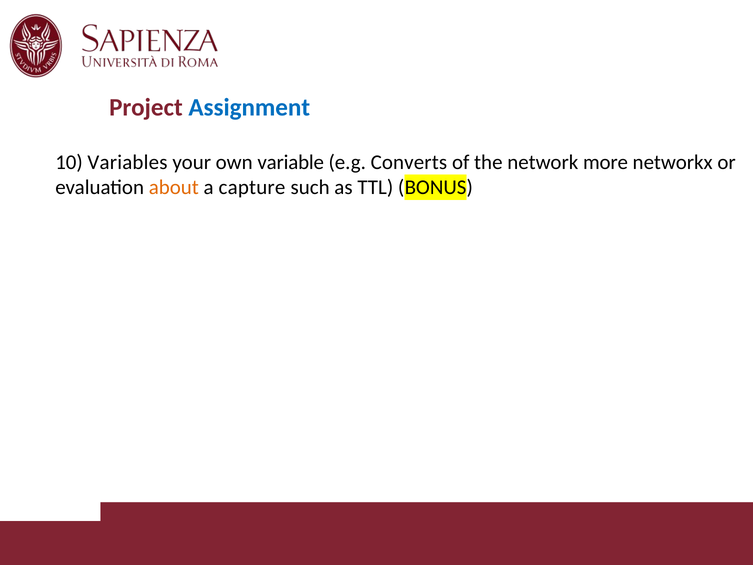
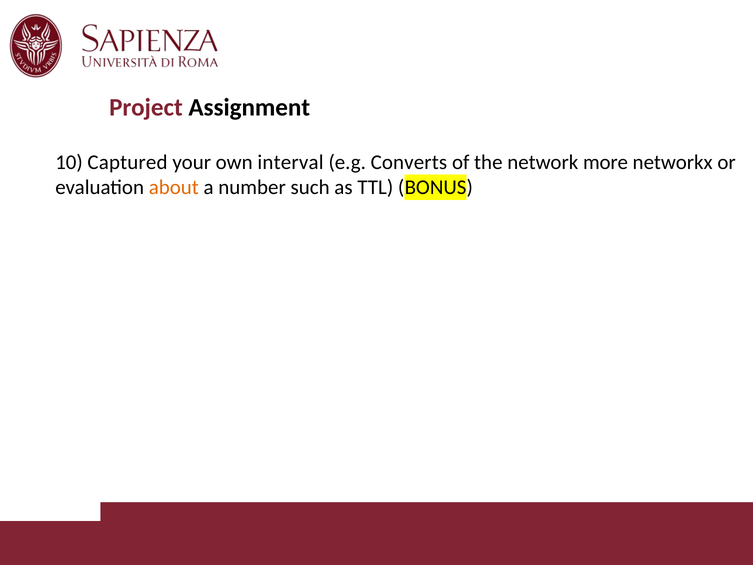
Assignment colour: blue -> black (249, 107)
Variables: Variables -> Captured (127, 162)
variable: variable -> interval (291, 162)
capture: capture -> number (252, 187)
